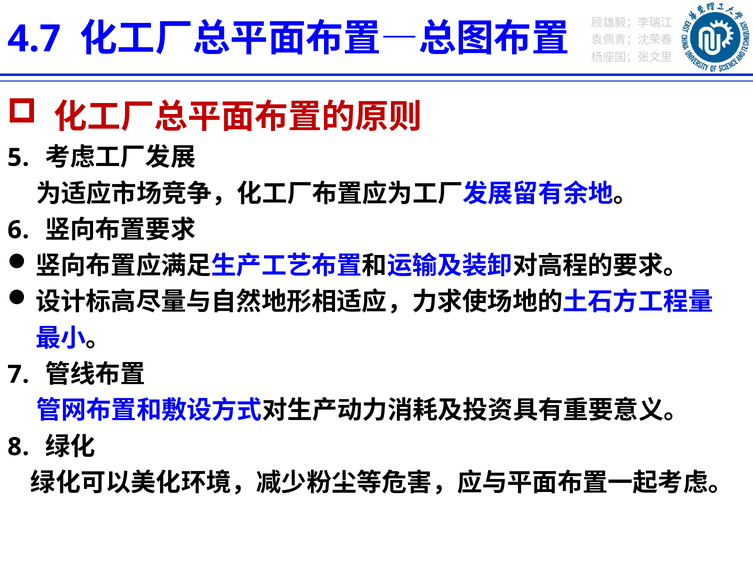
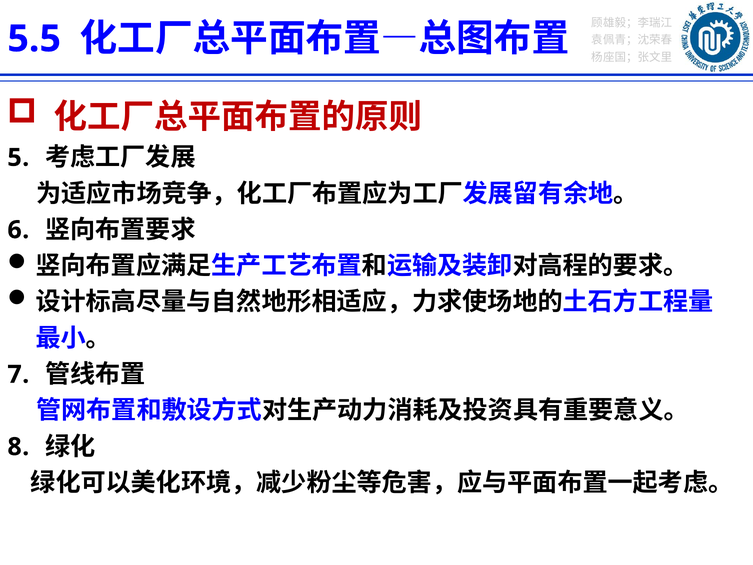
4.7: 4.7 -> 5.5 (34, 39)
